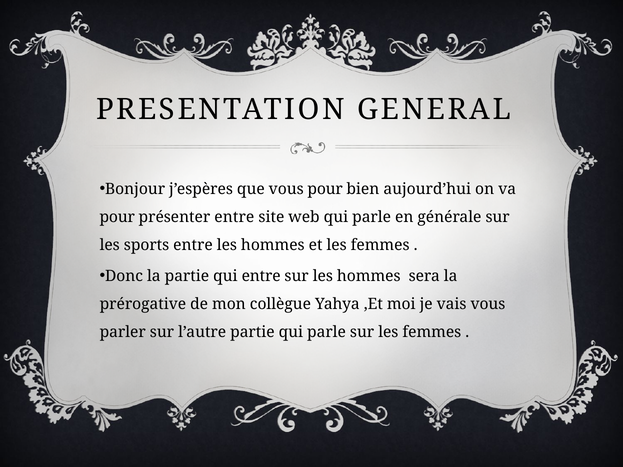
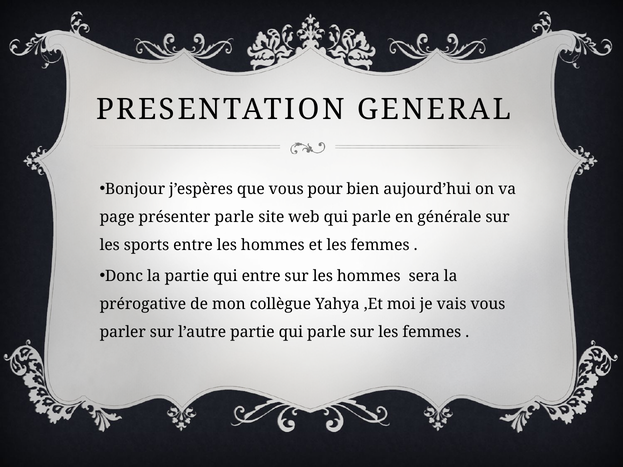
pour: pour -> page (117, 217)
présenter entre: entre -> parle (234, 217)
